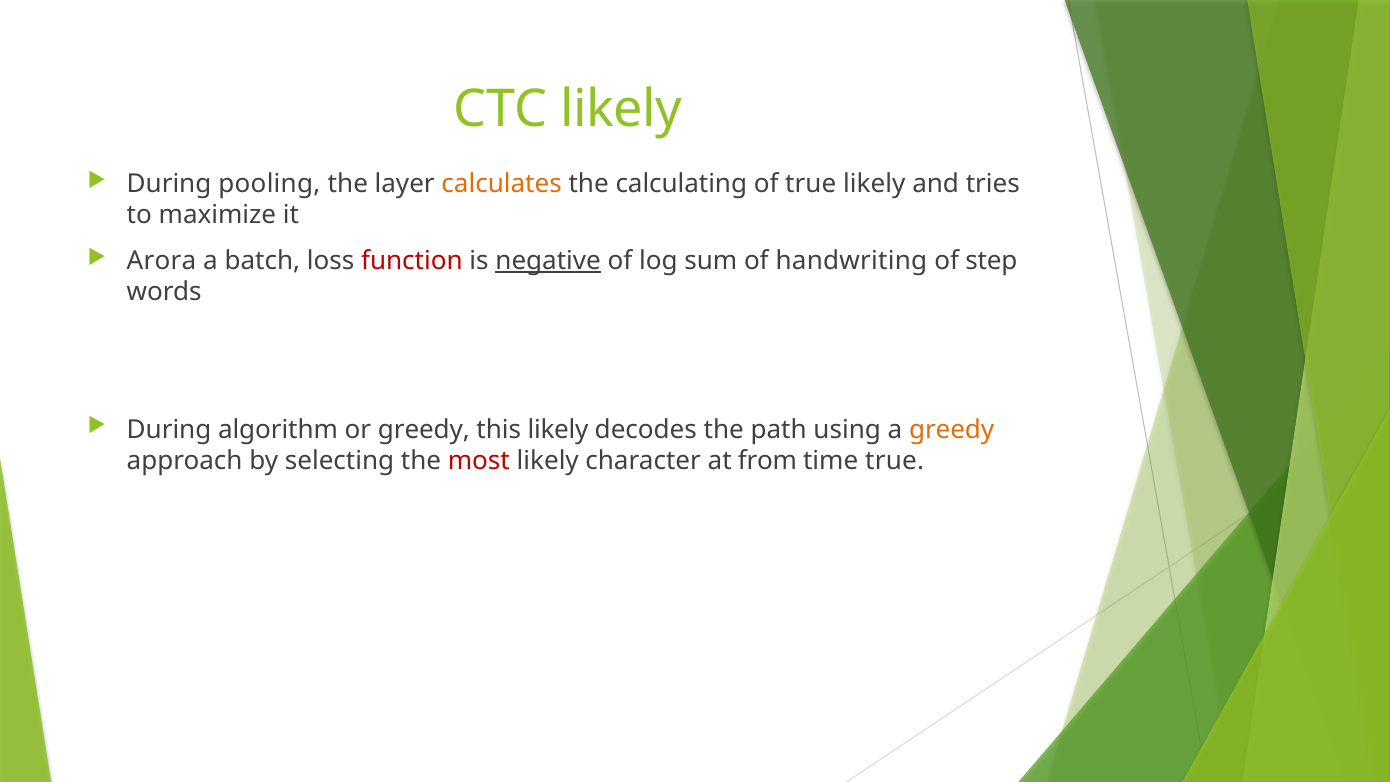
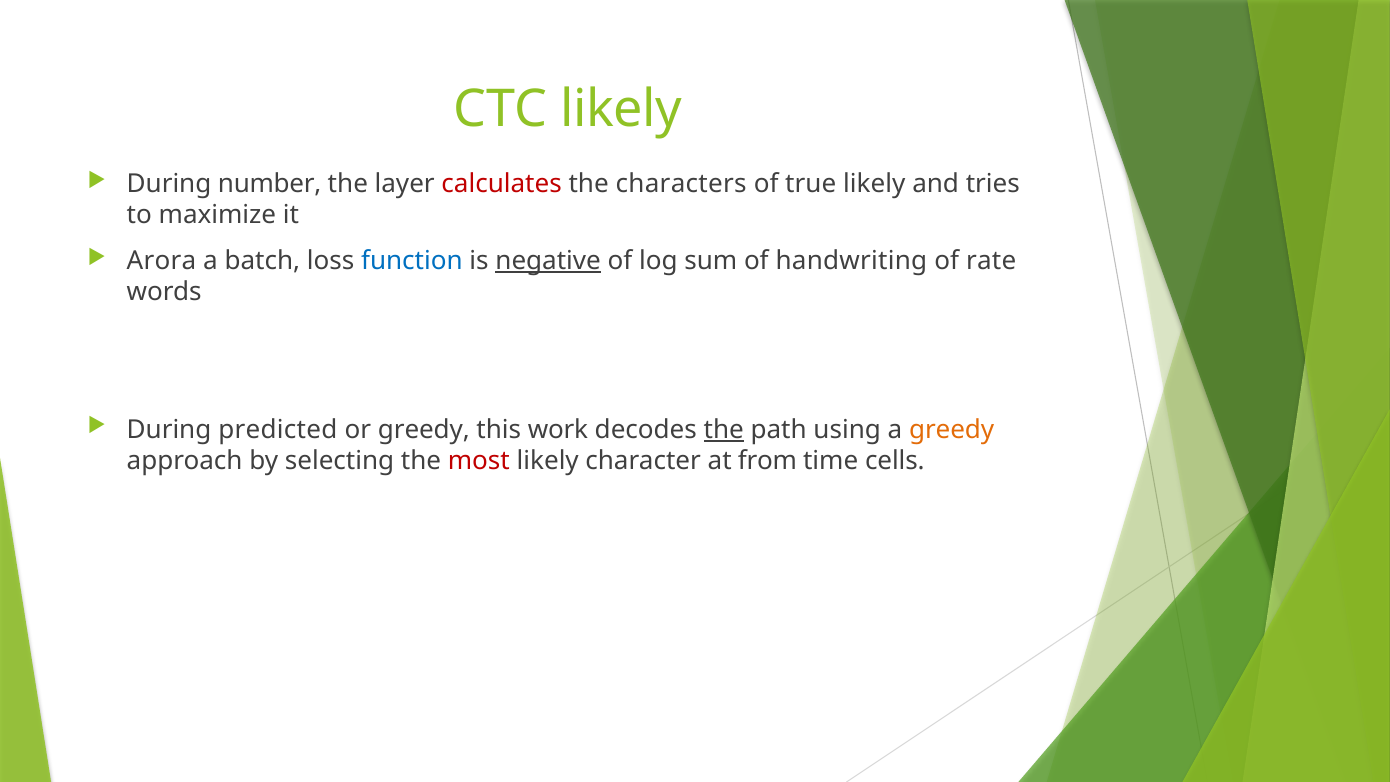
pooling: pooling -> number (270, 184)
calculates colour: orange -> red (502, 184)
calculating: calculating -> characters (681, 184)
function colour: red -> blue (412, 261)
step: step -> rate (991, 261)
algorithm: algorithm -> predicted (278, 429)
this likely: likely -> work (558, 429)
the underline: none -> present (724, 429)
time true: true -> cells (895, 461)
